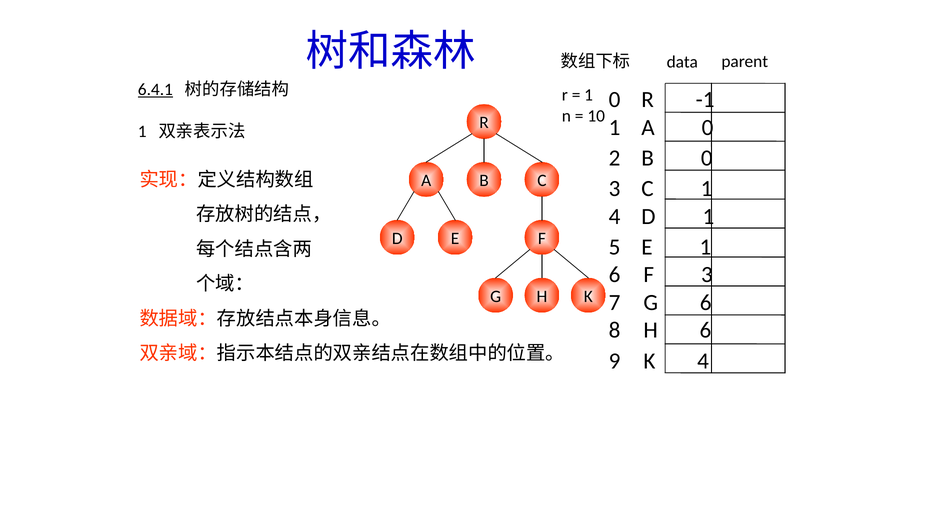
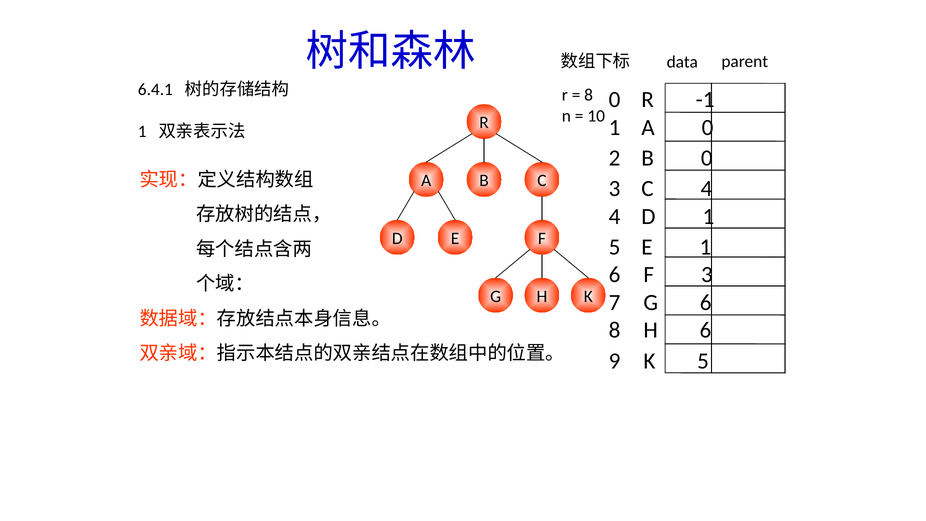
6.4.1 underline: present -> none (155, 90)
1: 1 -> 8 (589, 95)
C 1: 1 -> 4 (707, 189)
K 4: 4 -> 5 (703, 361)
